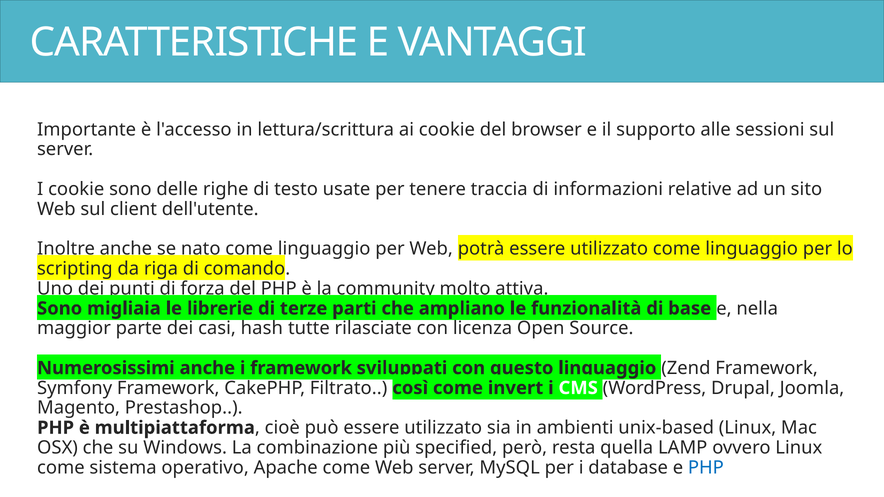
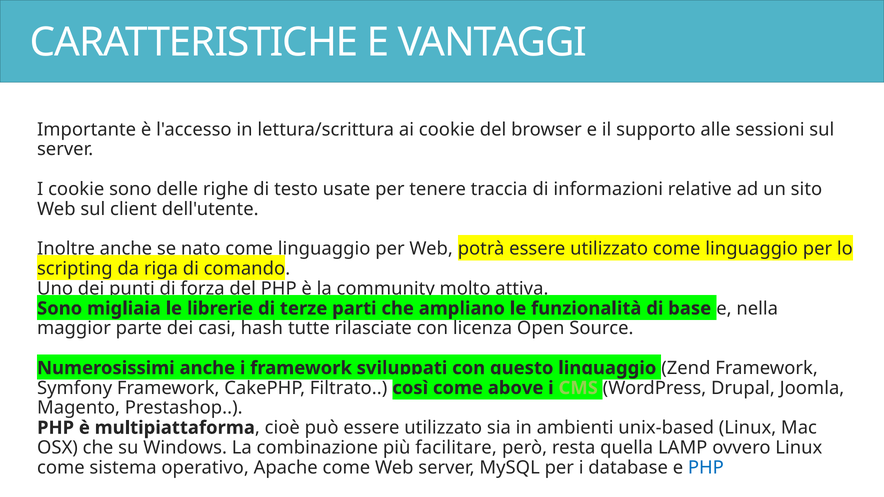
invert: invert -> above (516, 388)
CMS colour: white -> light green (578, 388)
specified: specified -> facilitare (456, 448)
